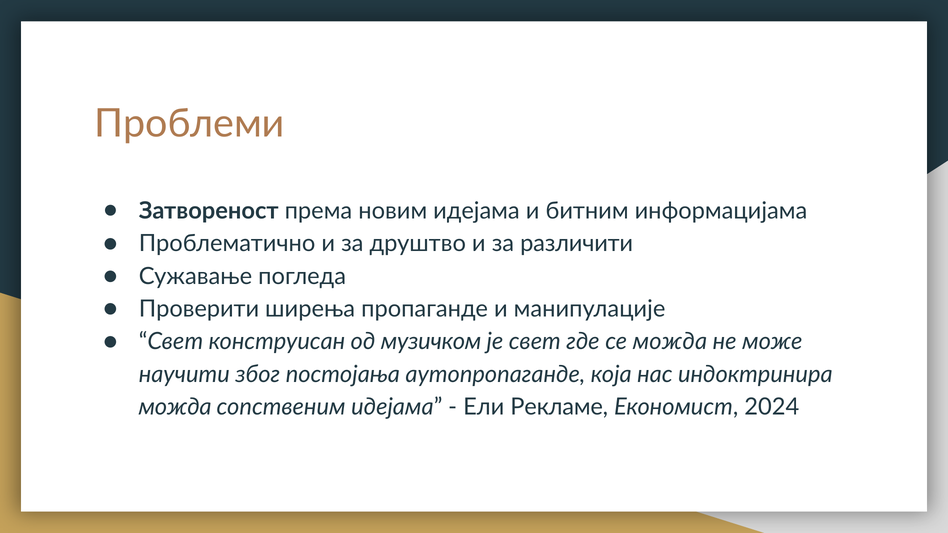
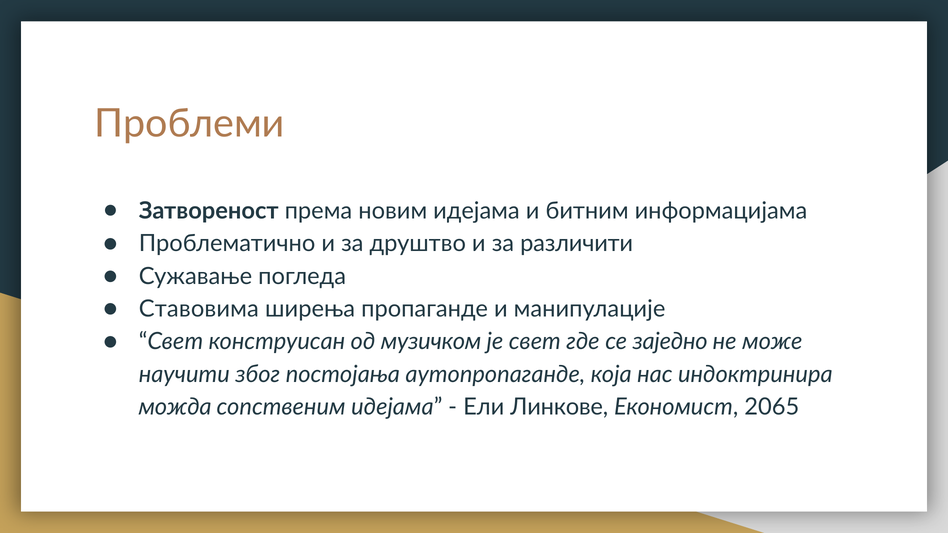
Проверити: Проверити -> Ставовима (199, 309)
се можда: можда -> заједно (670, 342)
Рекламе: Рекламе -> Линкове (559, 407)
2024: 2024 -> 2065 (772, 407)
